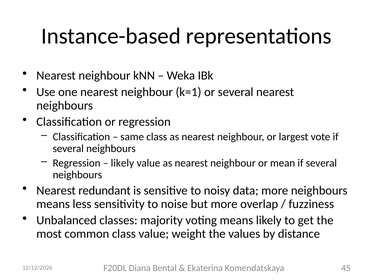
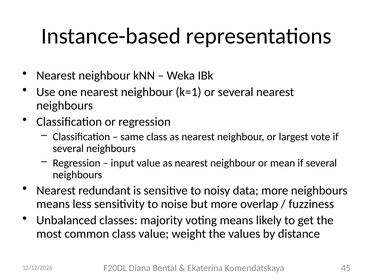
likely: likely -> input (122, 163)
